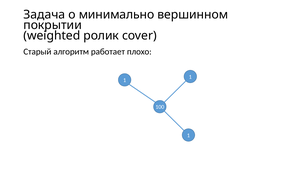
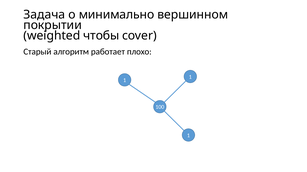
ролик: ролик -> чтобы (101, 36)
